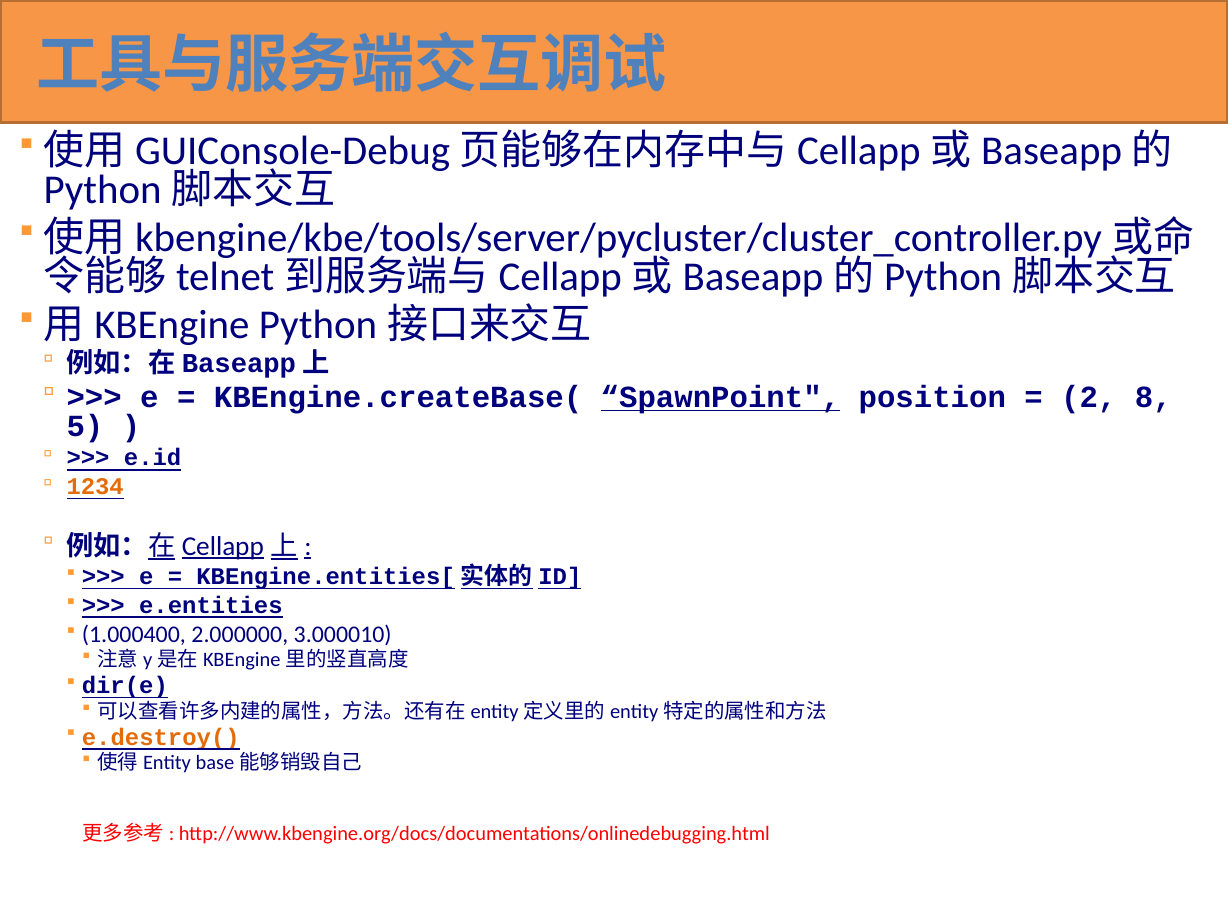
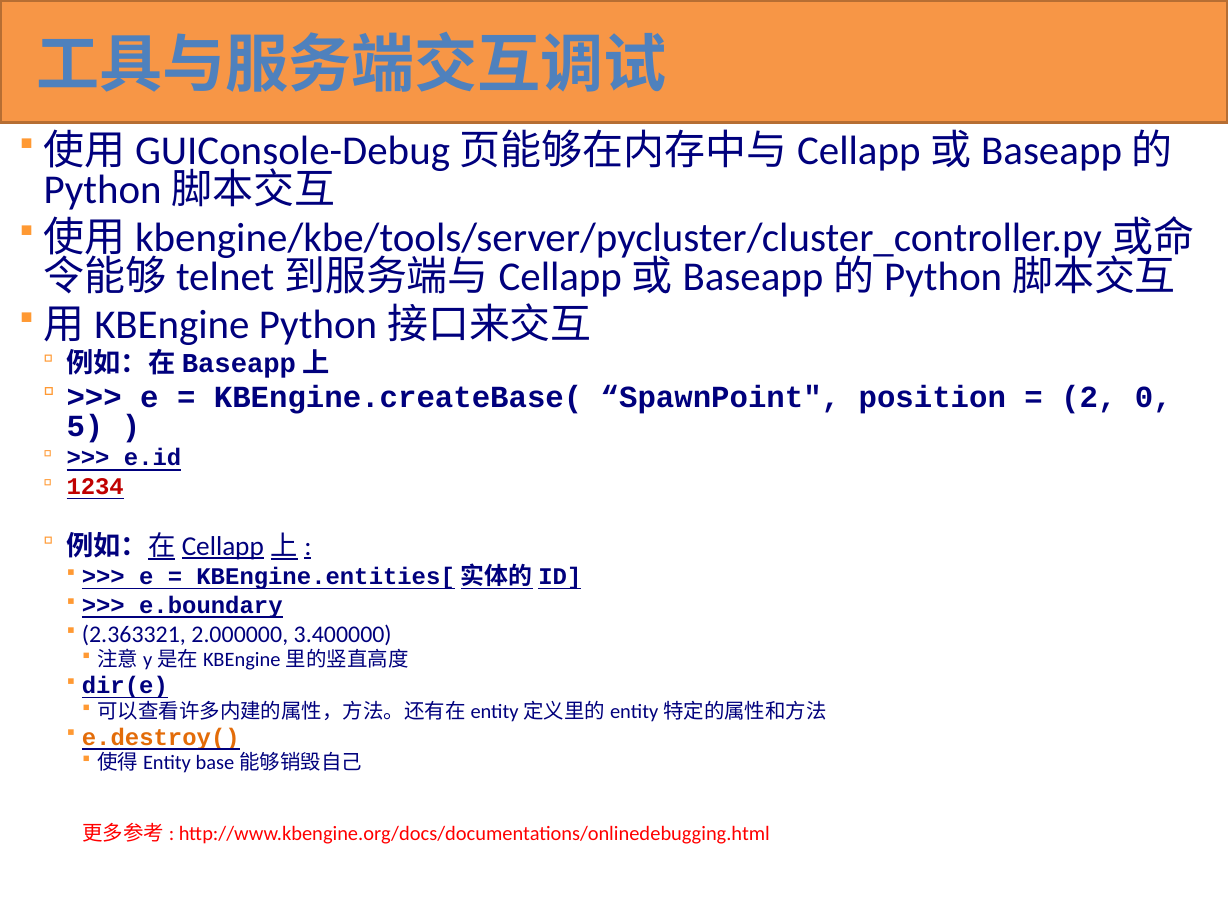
SpawnPoint underline: present -> none (720, 397)
8: 8 -> 0 (1153, 397)
1234 colour: orange -> red (95, 487)
e.entities: e.entities -> e.boundary (211, 606)
1.000400: 1.000400 -> 2.363321 (134, 634)
3.000010: 3.000010 -> 3.400000 (343, 634)
